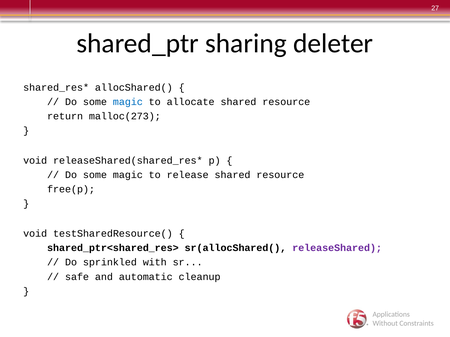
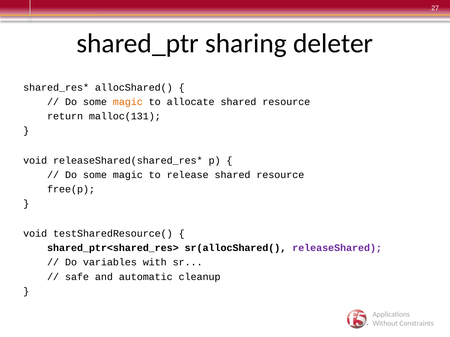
magic colour: blue -> orange (128, 102)
malloc(273: malloc(273 -> malloc(131 (125, 116)
sprinkled: sprinkled -> variables (110, 263)
